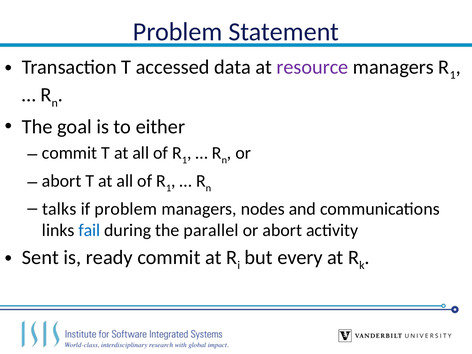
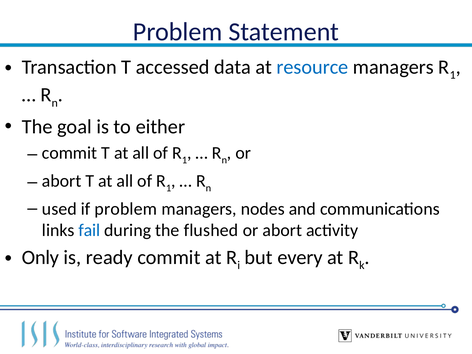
resource colour: purple -> blue (312, 67)
talks: talks -> used (59, 209)
parallel: parallel -> flushed (211, 230)
Sent: Sent -> Only (40, 257)
